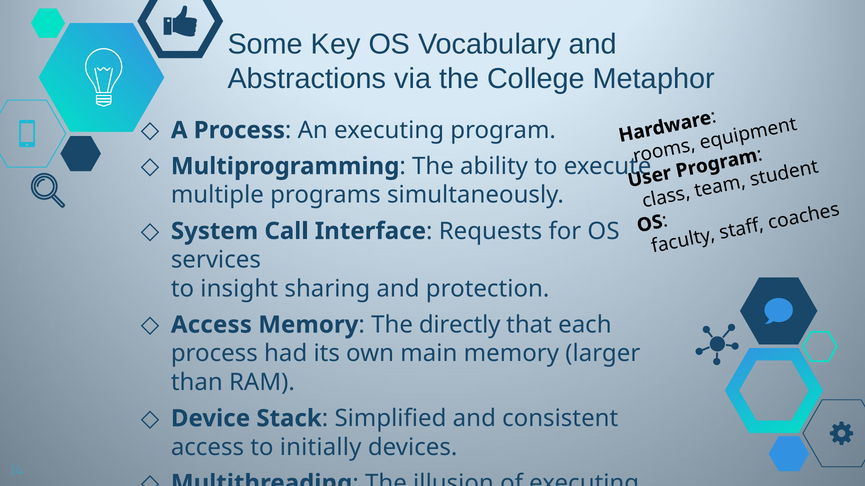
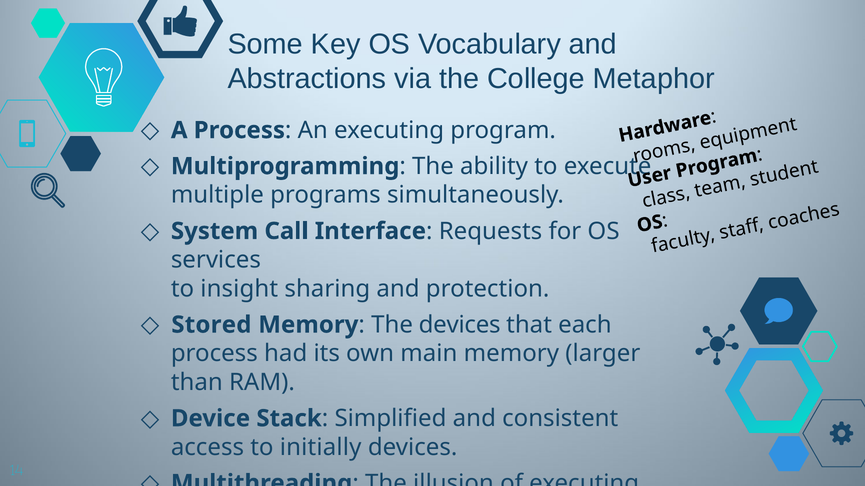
Access: Access -> Stored (211, 325)
The directly: directly -> devices (460, 325)
